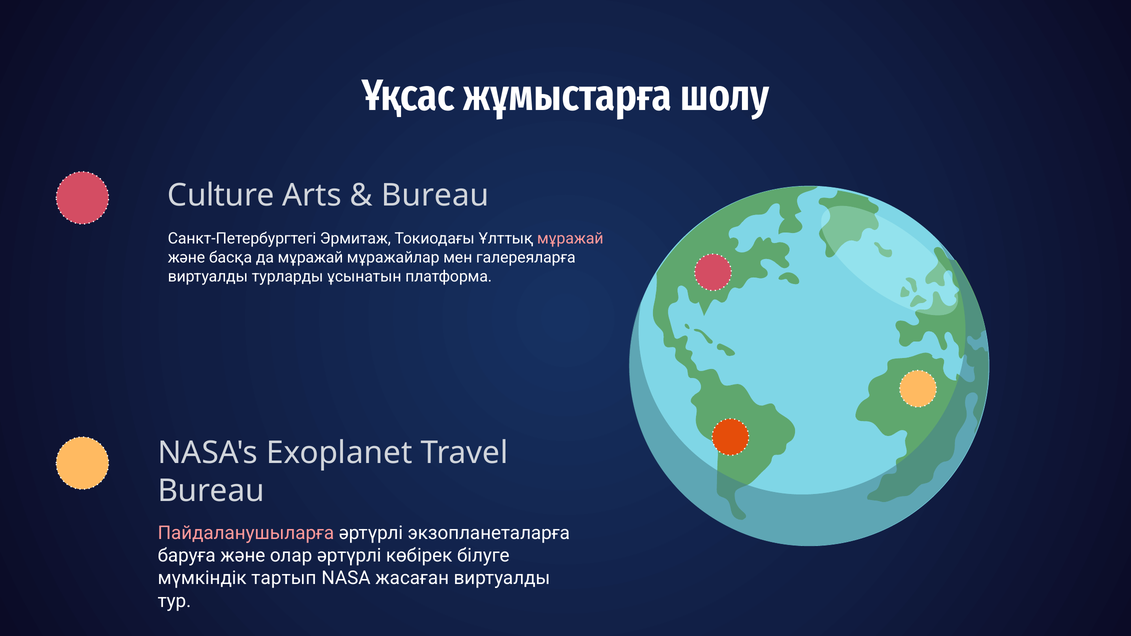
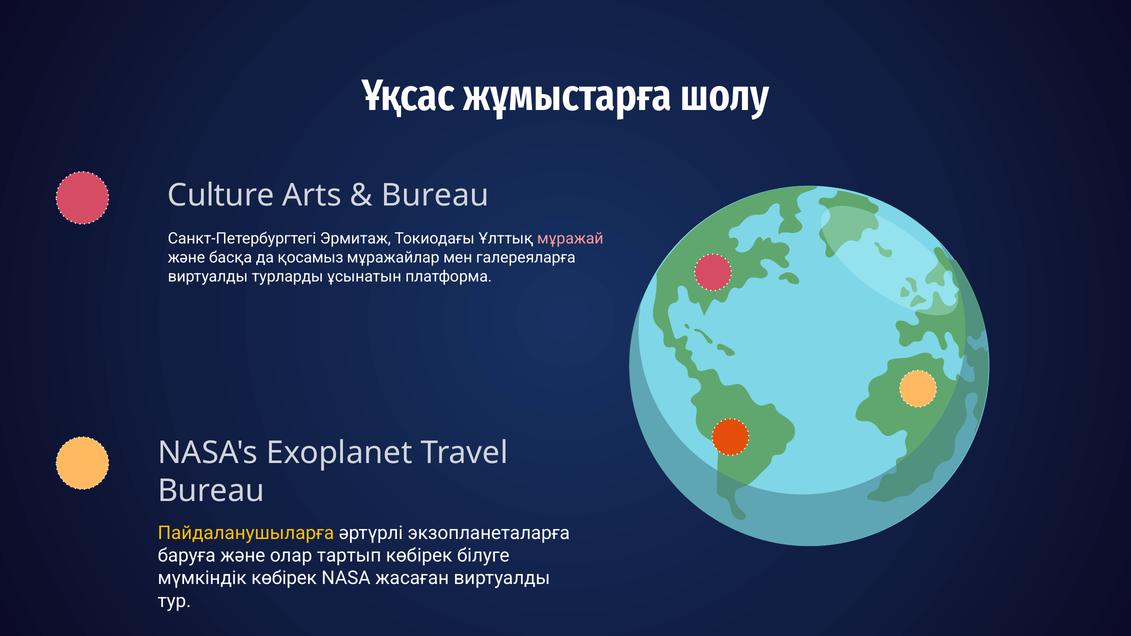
да мұражай: мұражай -> қосамыз (311, 258)
Пайдаланушыларға colour: pink -> yellow (246, 533)
олар әртүрлі: әртүрлі -> тартып (349, 556)
тартып: тартып -> көбірек (284, 578)
